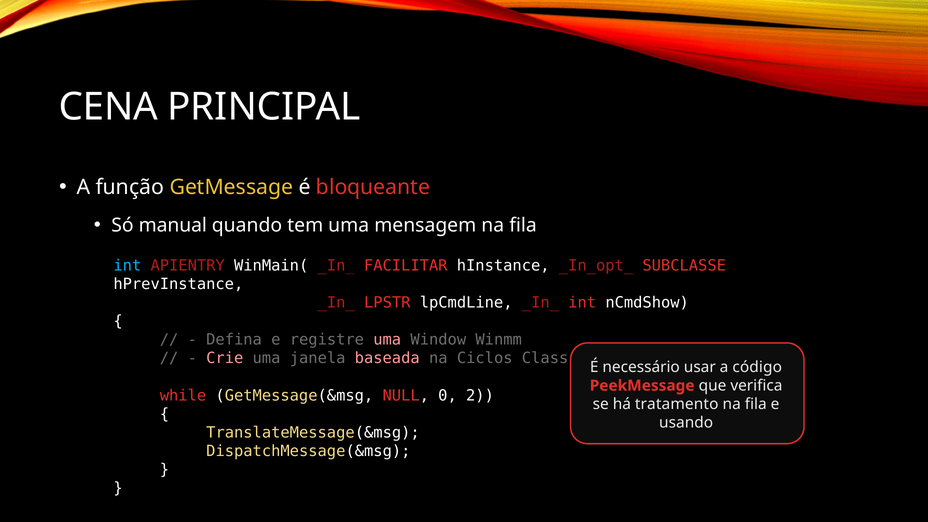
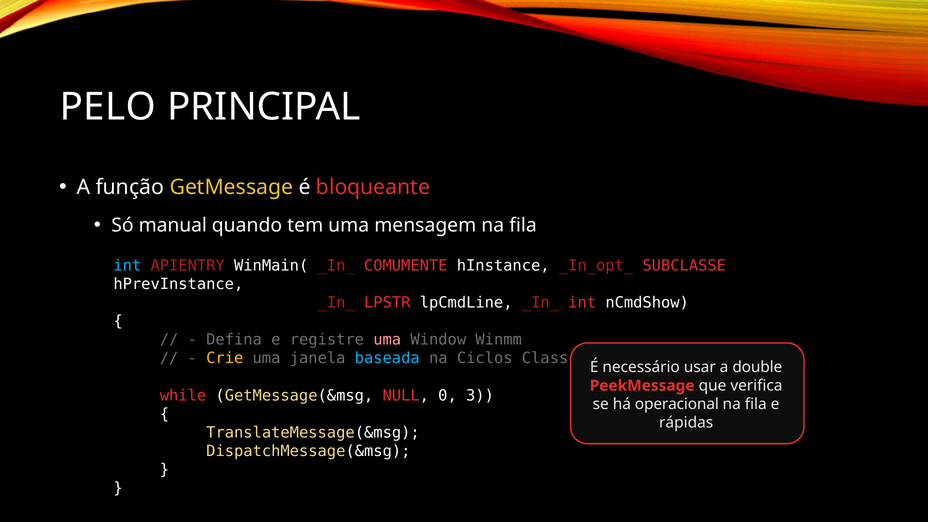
CENA: CENA -> PELO (108, 107)
FACILITAR: FACILITAR -> COMUMENTE (406, 266)
Crie colour: pink -> yellow (225, 358)
baseada colour: pink -> light blue (387, 358)
código: código -> double (757, 367)
2: 2 -> 3 (480, 395)
tratamento: tratamento -> operacional (677, 404)
usando: usando -> rápidas (686, 423)
